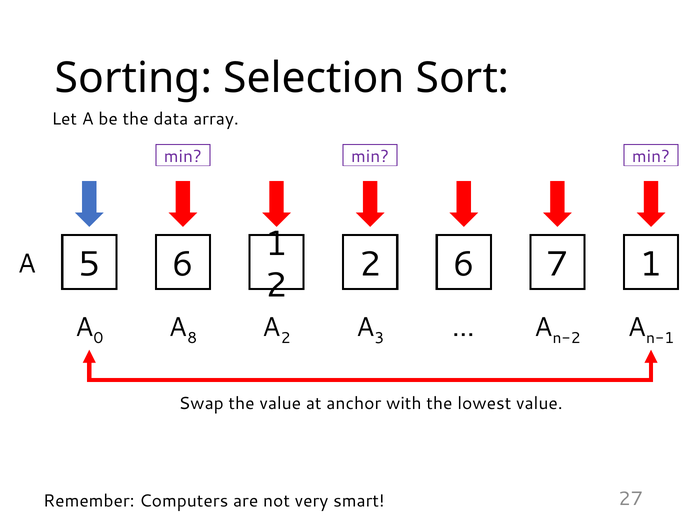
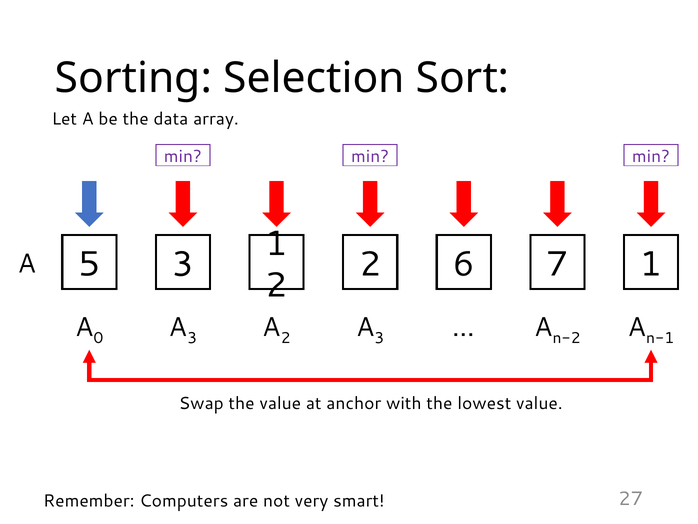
5 6: 6 -> 3 (183, 264)
8: 8 -> 3 (192, 338)
